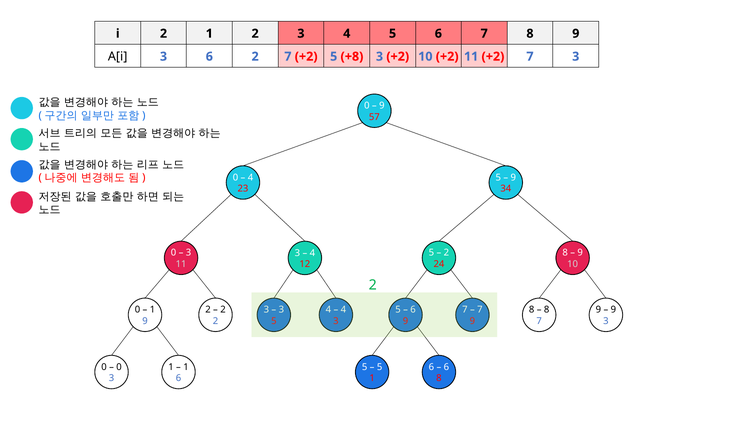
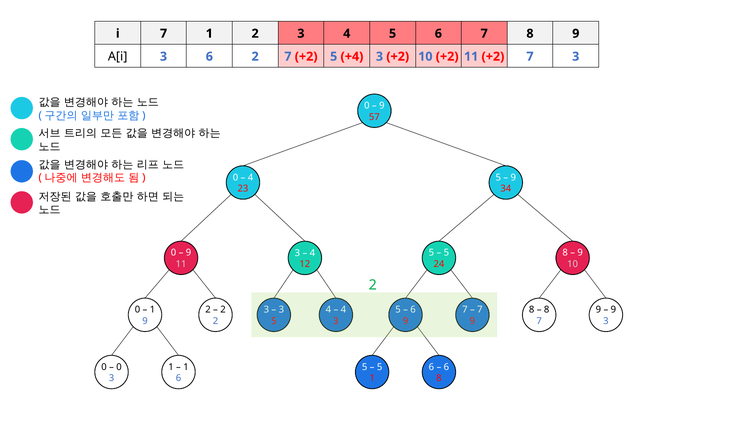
i 2: 2 -> 7 (164, 34)
+8: +8 -> +4 (352, 57)
3: 3 -> 9 (189, 253)
2: 2 -> 5 (446, 253)
